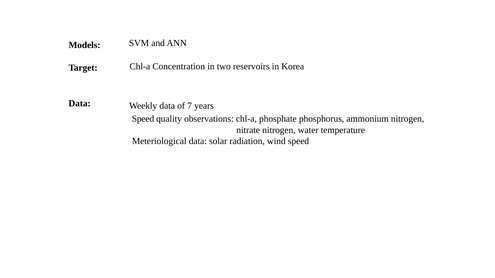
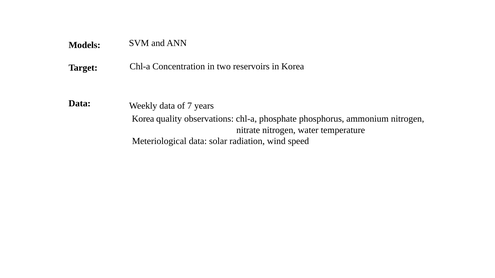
Speed: Speed -> Korea (143, 119)
